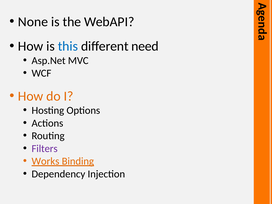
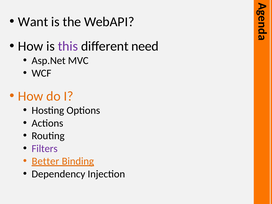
None: None -> Want (33, 22)
this colour: blue -> purple (68, 46)
Works: Works -> Better (45, 161)
